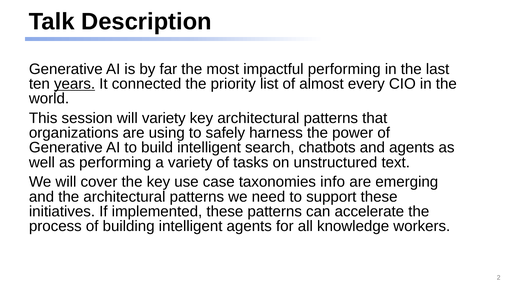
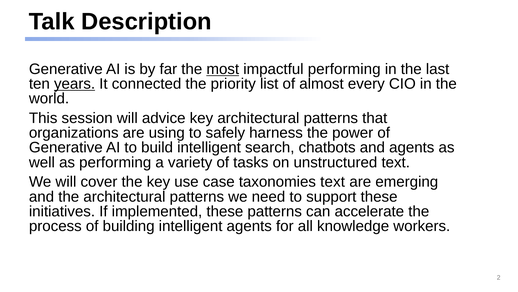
most underline: none -> present (223, 69)
will variety: variety -> advice (164, 118)
taxonomies info: info -> text (333, 182)
